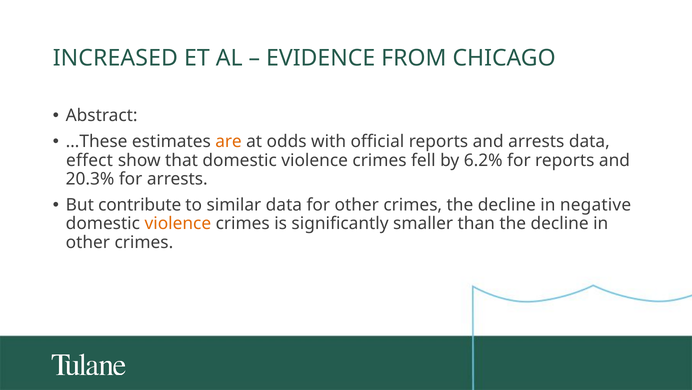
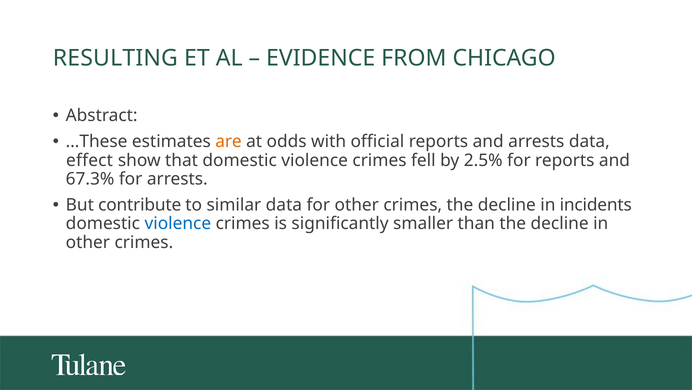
INCREASED: INCREASED -> RESULTING (115, 58)
6.2%: 6.2% -> 2.5% (483, 160)
20.3%: 20.3% -> 67.3% (90, 179)
negative: negative -> incidents (596, 205)
violence colour: orange -> blue (178, 223)
